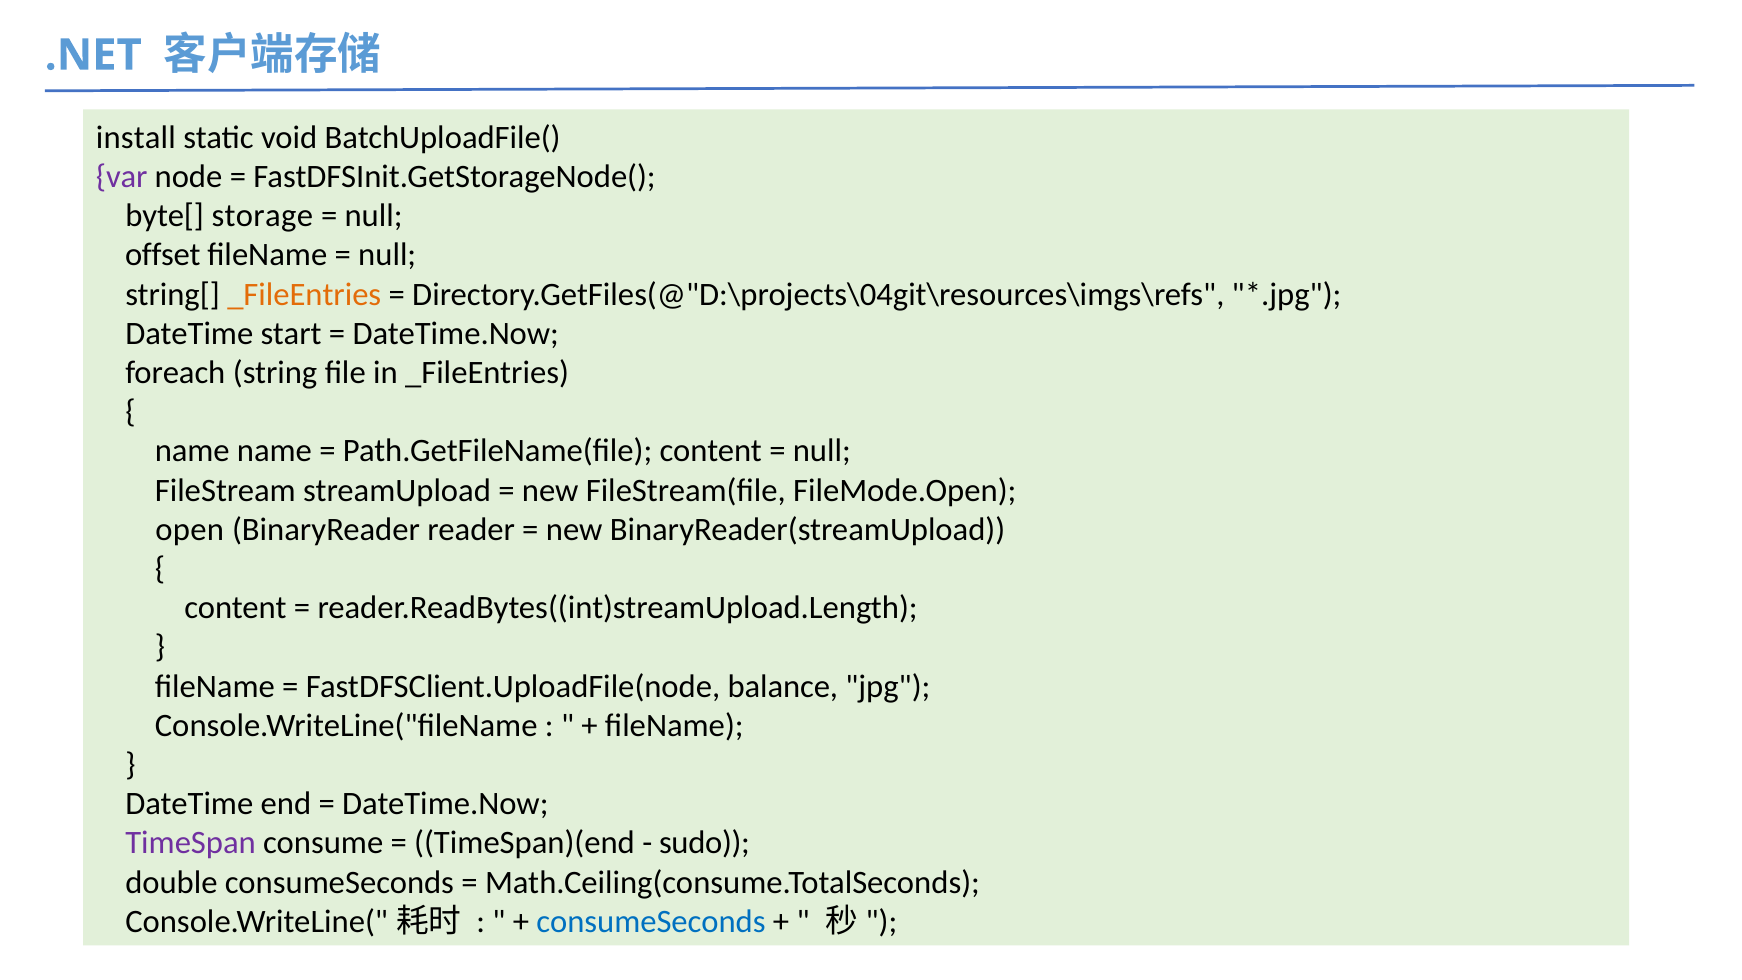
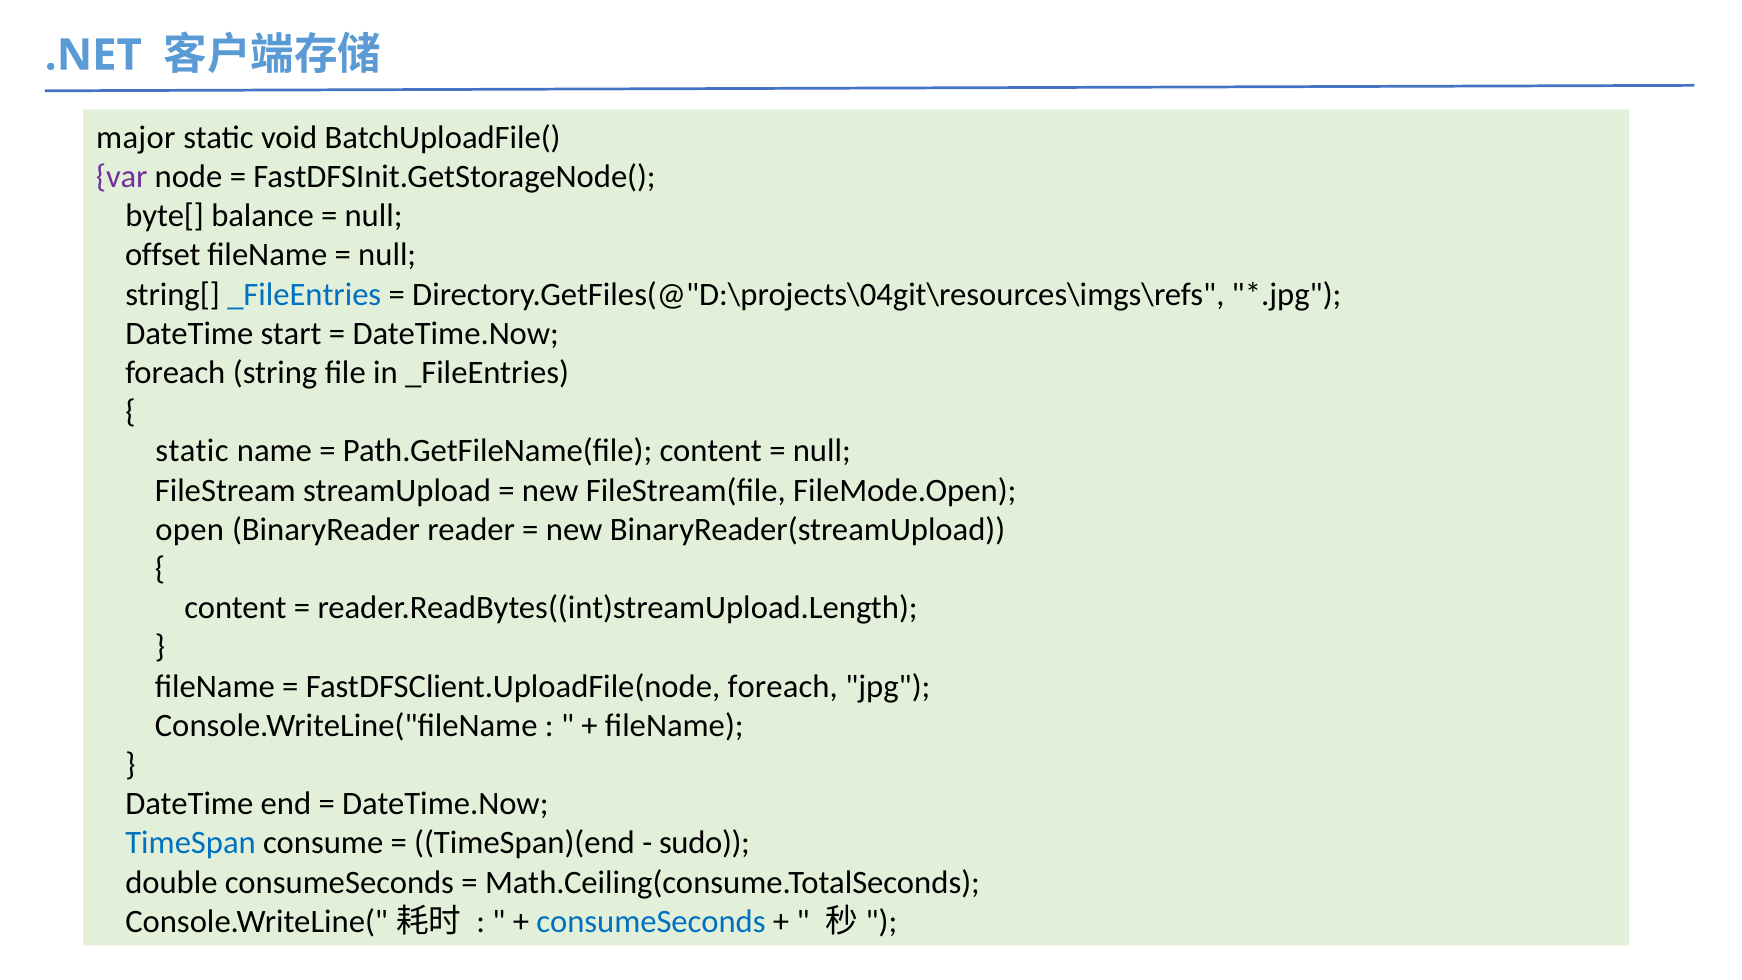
install: install -> major (136, 138)
storage: storage -> balance (263, 216)
_FileEntries colour: orange -> blue (304, 294)
name: name -> static (192, 451)
FastDFSClient.UploadFile(node balance: balance -> foreach (783, 686)
TimeSpan colour: purple -> blue (191, 843)
